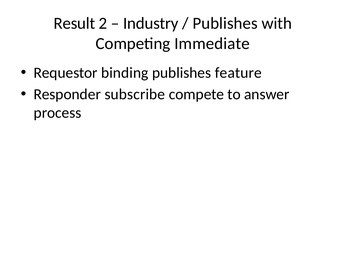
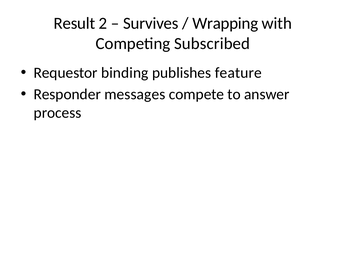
Industry: Industry -> Survives (151, 23)
Publishes: Publishes -> Wrapping (225, 23)
Immediate: Immediate -> Subscribed (212, 44)
subscribe: subscribe -> messages (135, 94)
